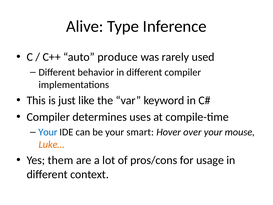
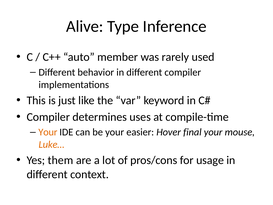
produce: produce -> member (118, 57)
Your colour: blue -> orange (48, 132)
smart: smart -> easier (140, 132)
over: over -> final (192, 132)
